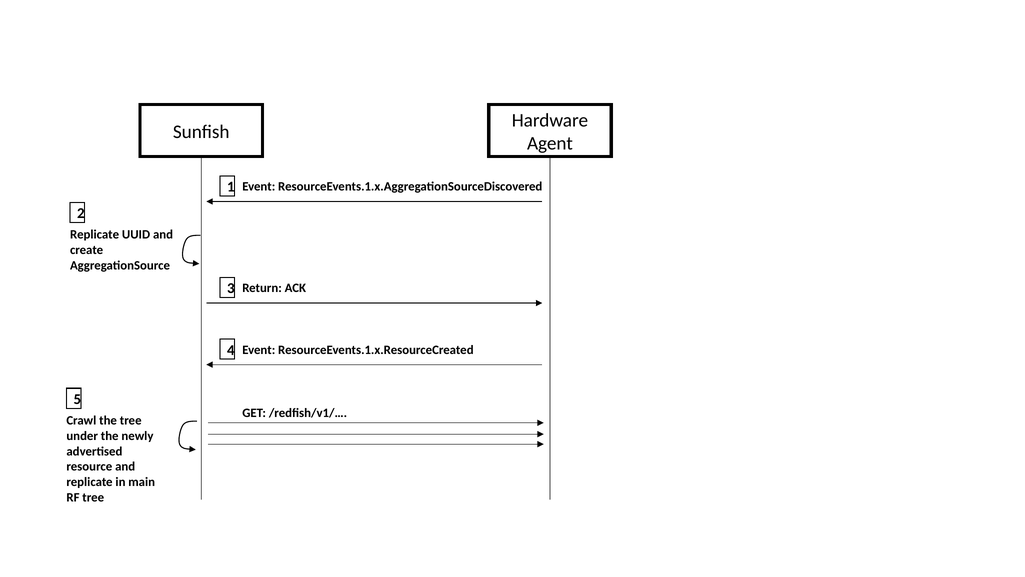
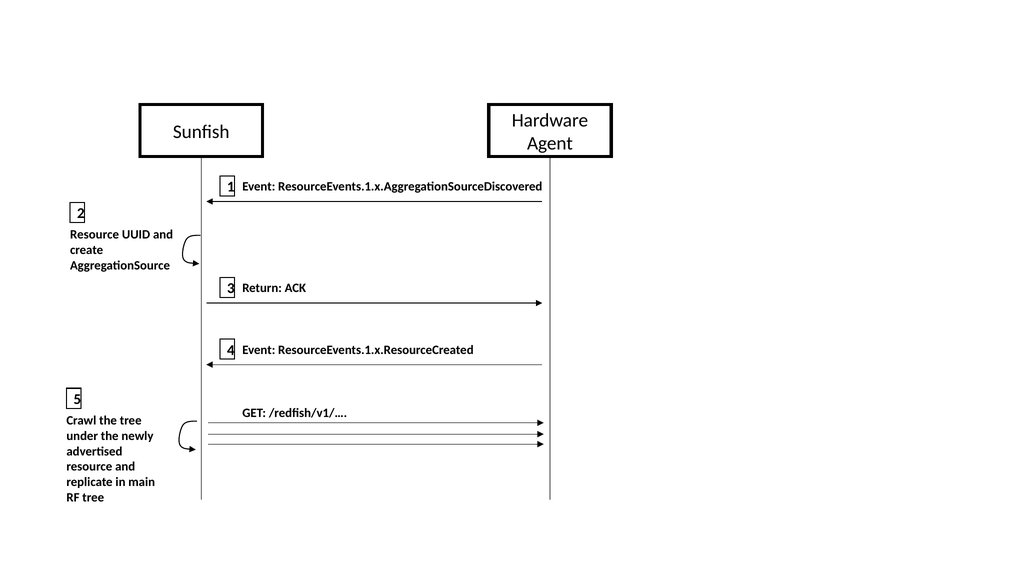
Replicate: Replicate -> Resource (95, 235)
